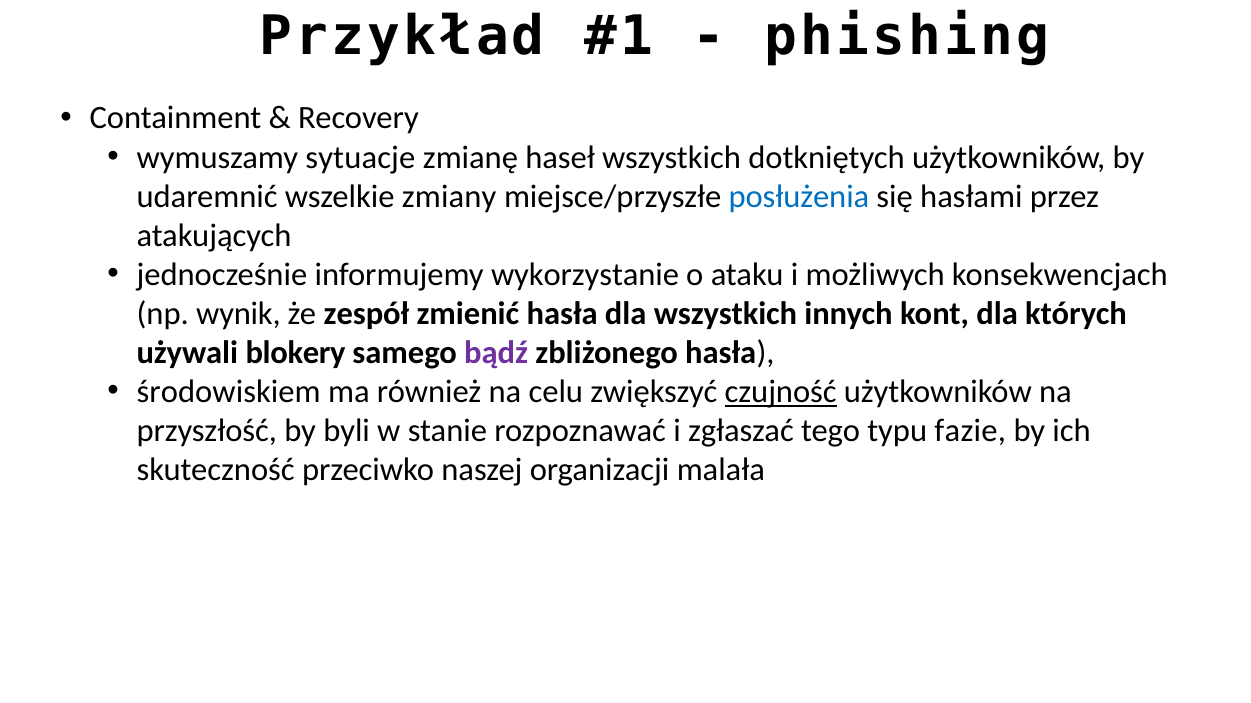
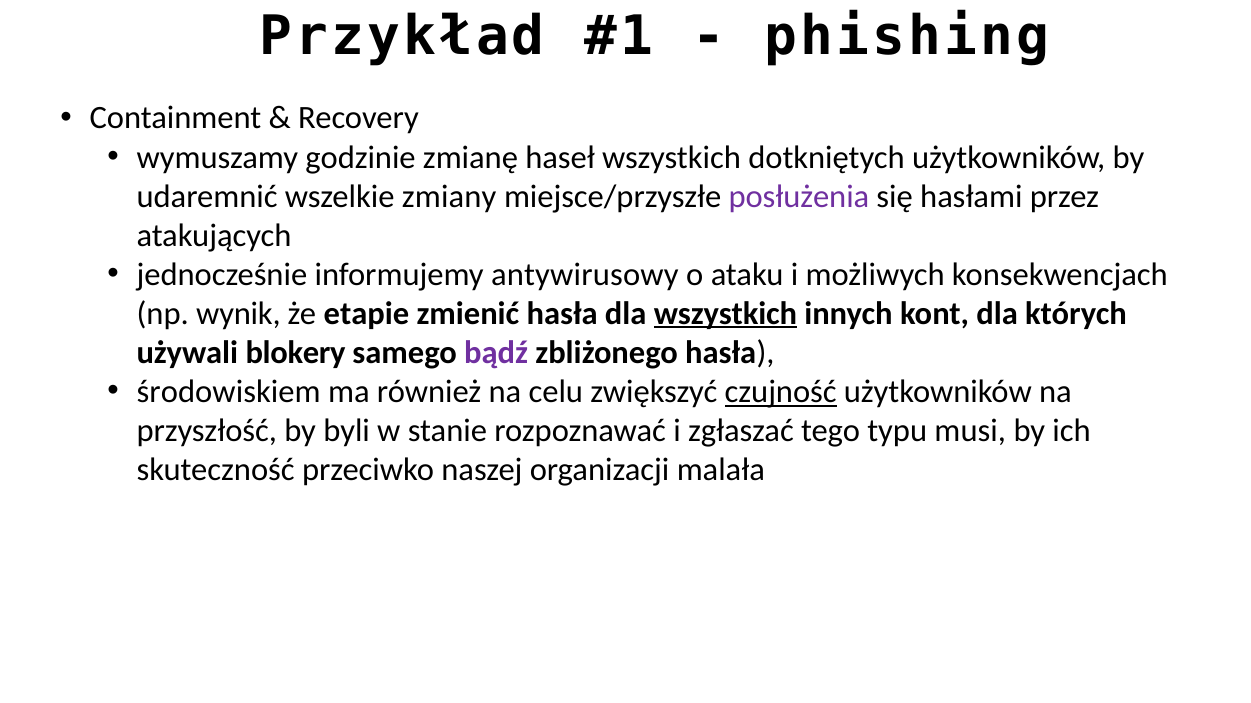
sytuacje: sytuacje -> godzinie (361, 157)
posłużenia colour: blue -> purple (799, 197)
wykorzystanie: wykorzystanie -> antywirusowy (585, 275)
zespół: zespół -> etapie (366, 314)
wszystkich underline: none -> present (725, 314)
fazie: fazie -> musi (970, 431)
